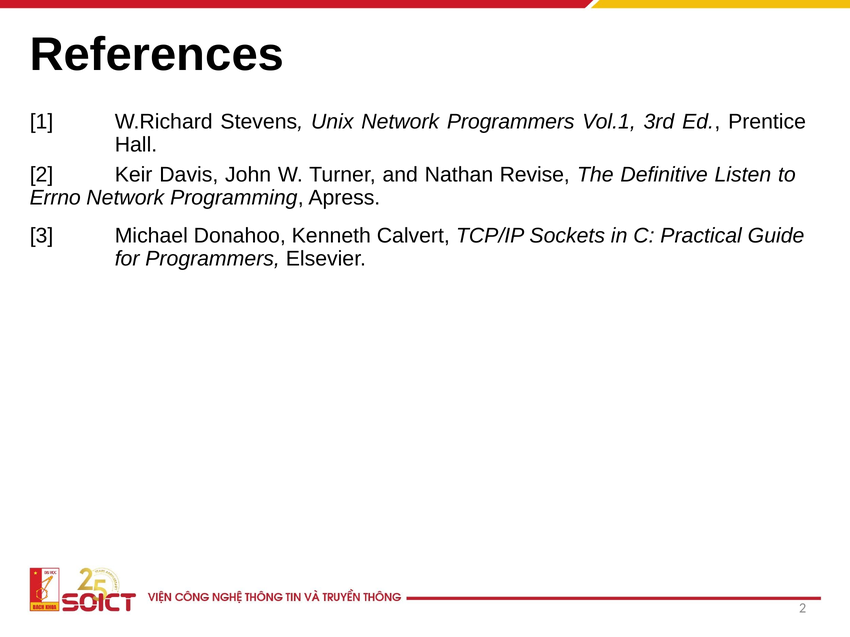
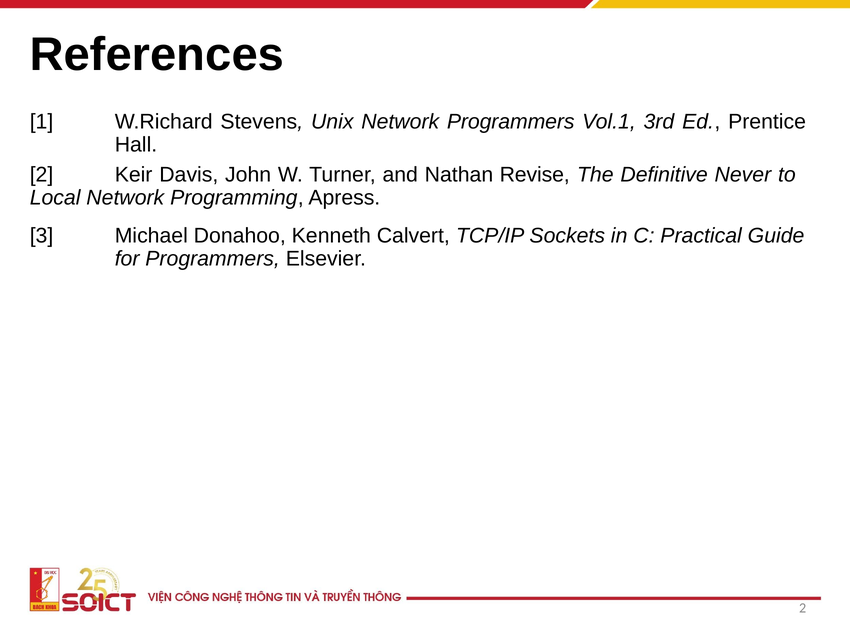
Listen: Listen -> Never (743, 175)
Errno: Errno -> Local (55, 198)
